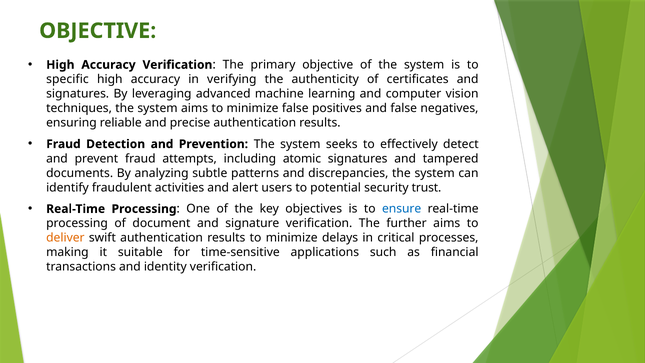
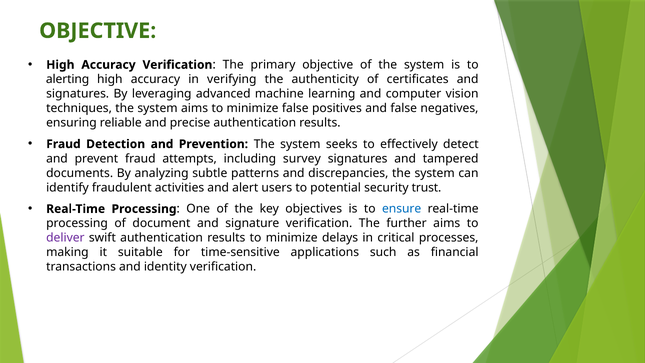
specific: specific -> alerting (68, 79)
atomic: atomic -> survey (302, 159)
deliver colour: orange -> purple (65, 238)
